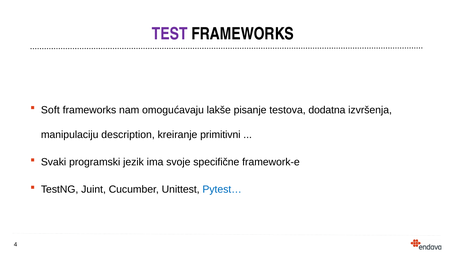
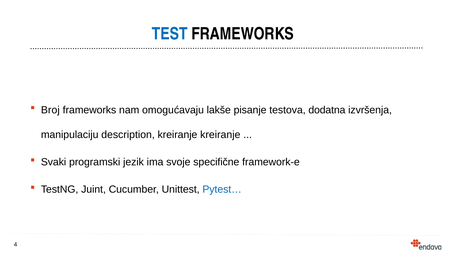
TEST colour: purple -> blue (170, 34)
Soft: Soft -> Broj (50, 110)
kreiranje primitivni: primitivni -> kreiranje (220, 135)
